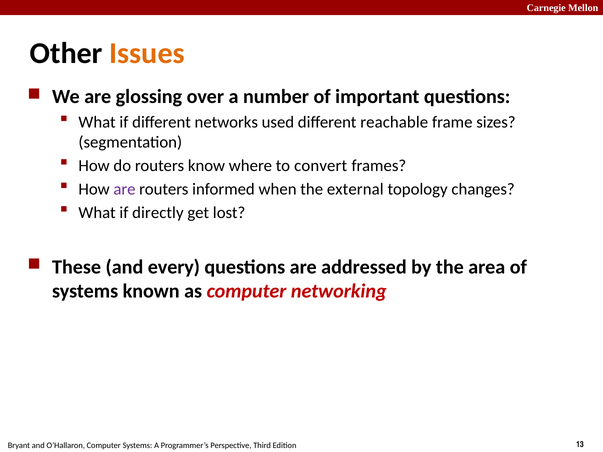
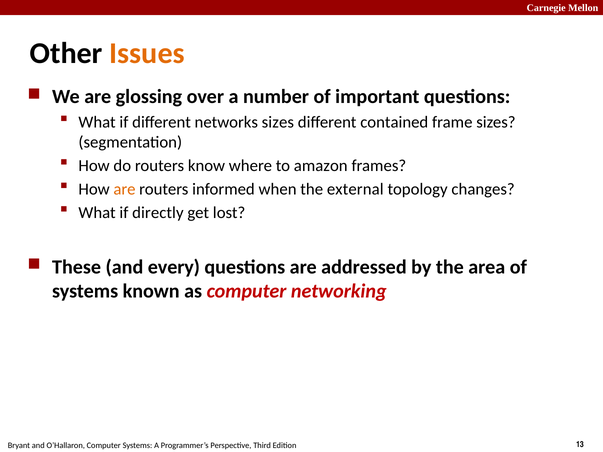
networks used: used -> sizes (278, 122)
reachable: reachable -> contained (394, 122)
convert: convert -> amazon (321, 166)
are colour: purple -> orange (124, 189)
